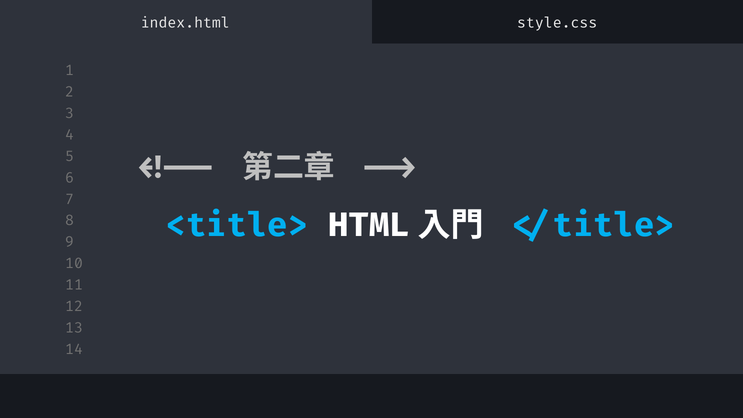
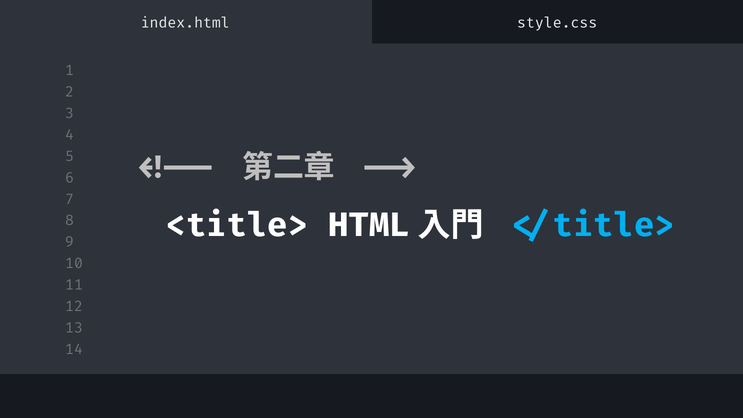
<title> colour: light blue -> white (237, 225)
